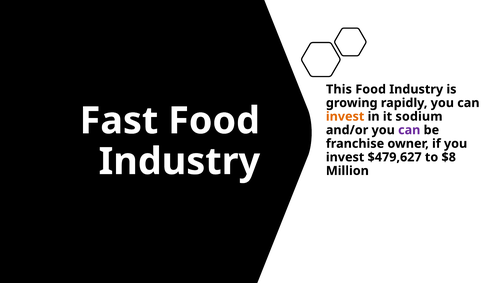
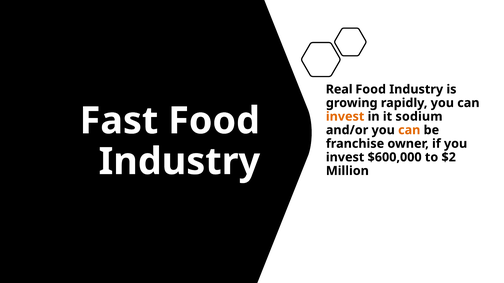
This: This -> Real (339, 89)
can colour: purple -> orange (409, 130)
$479,627: $479,627 -> $600,000 (395, 158)
$8: $8 -> $2 (449, 158)
